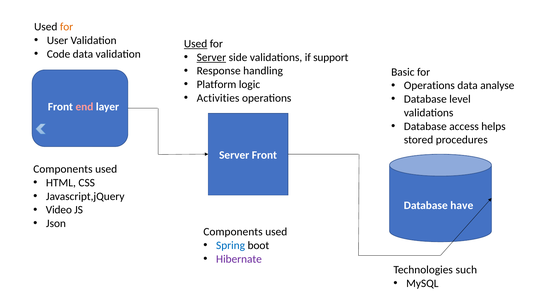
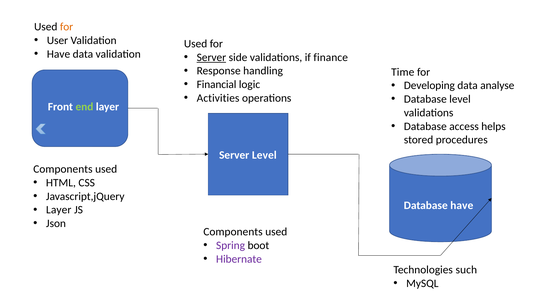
Used underline: present -> none (196, 44)
Code: Code -> Have (59, 54)
support: support -> finance (331, 57)
Basic: Basic -> Time (403, 72)
Platform: Platform -> Financial (217, 85)
Operations: Operations -> Developing (429, 86)
end colour: pink -> light green (84, 107)
Server Front: Front -> Level (264, 155)
Video: Video -> Layer (59, 210)
Spring colour: blue -> purple (231, 246)
